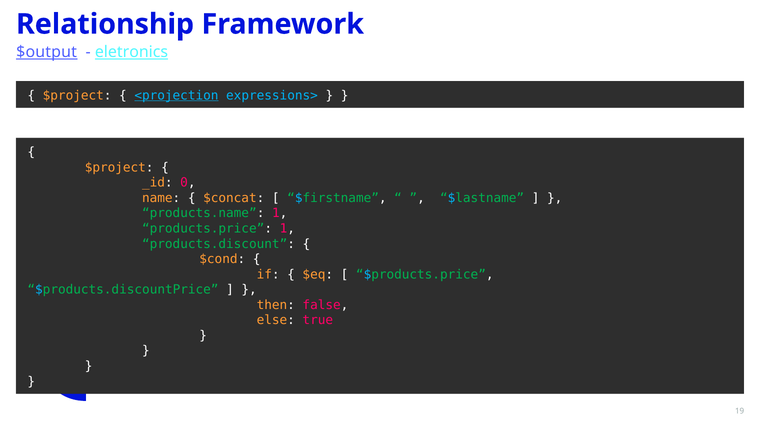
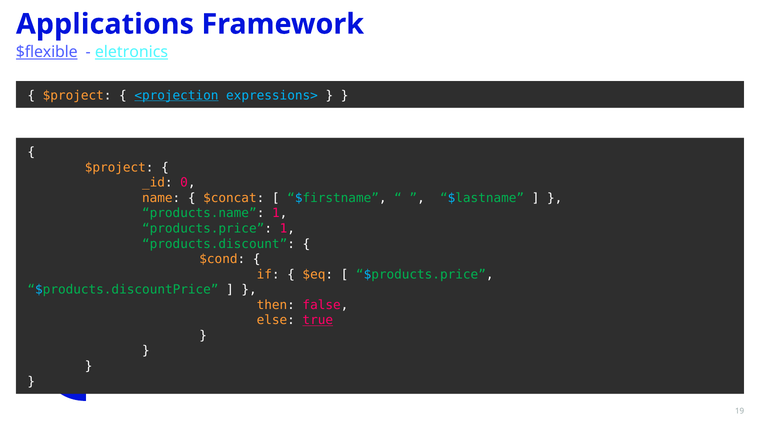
Relationship: Relationship -> Applications (105, 24)
$output: $output -> $flexible (47, 52)
true underline: none -> present (318, 320)
